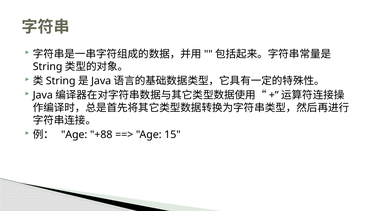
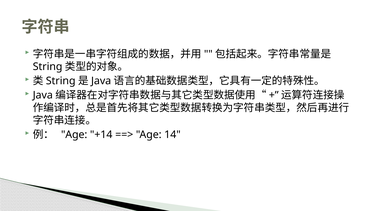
+88: +88 -> +14 (101, 135)
15: 15 -> 14 (172, 135)
